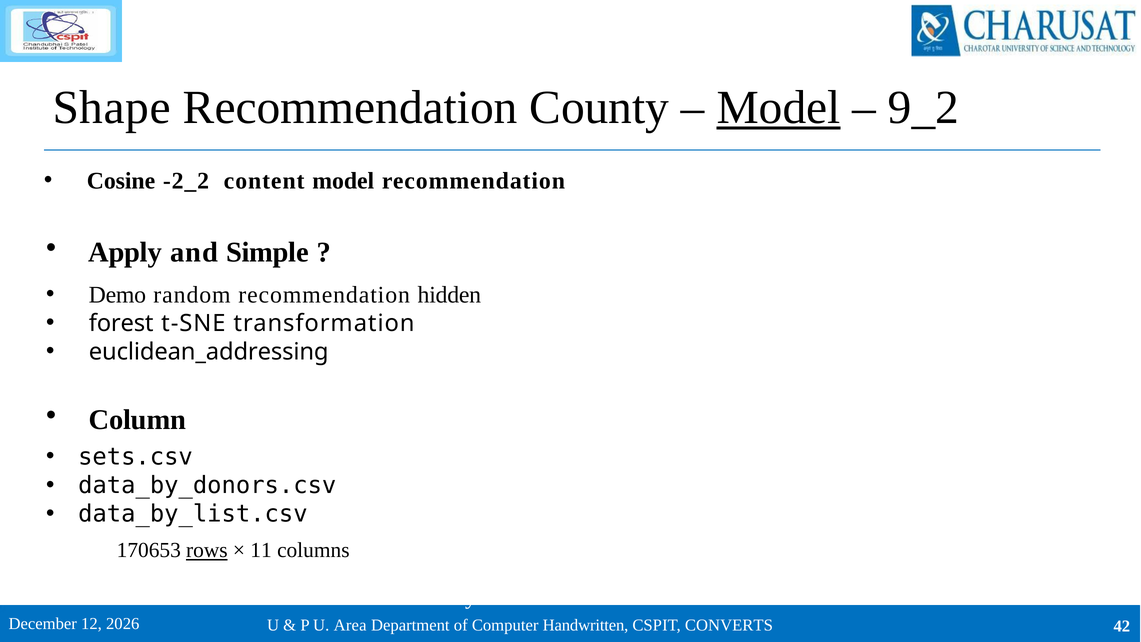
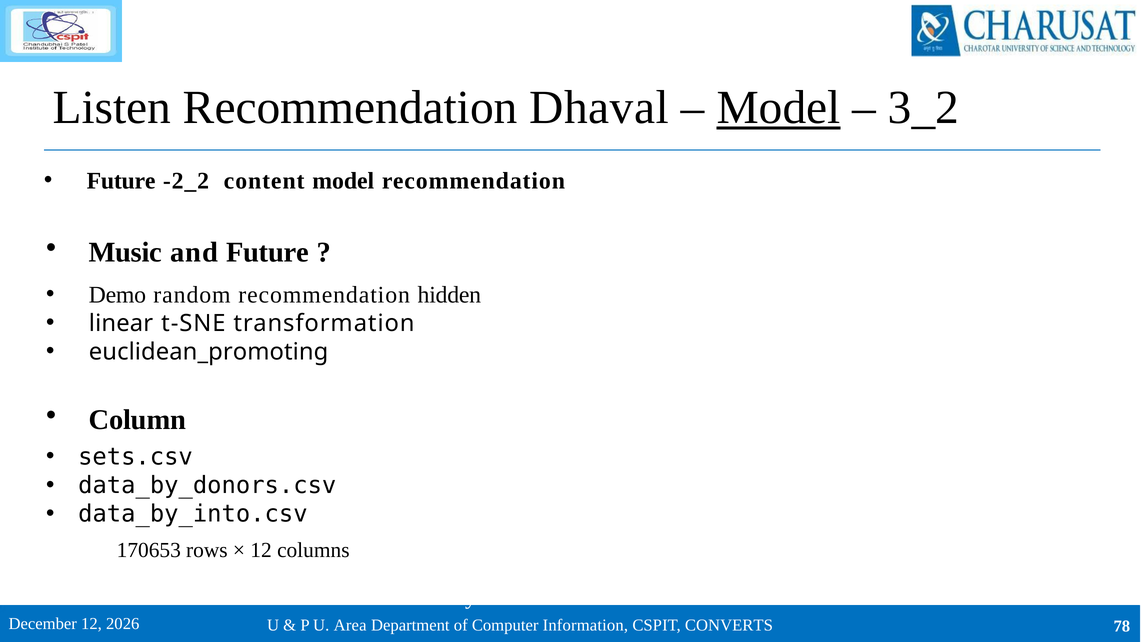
Shape: Shape -> Listen (112, 107)
County: County -> Dhaval (599, 107)
9_2: 9_2 -> 3_2 (923, 107)
Cosine: Cosine -> Future (121, 181)
Apply: Apply -> Music (125, 252)
and Simple: Simple -> Future (267, 252)
forest: forest -> linear (121, 323)
euclidean_addressing: euclidean_addressing -> euclidean_promoting (209, 352)
data_by_list.csv: data_by_list.csv -> data_by_into.csv (193, 514)
rows underline: present -> none (207, 550)
11: 11 -> 12 (261, 550)
42: 42 -> 78 (1122, 626)
Handwritten: Handwritten -> Information (585, 625)
